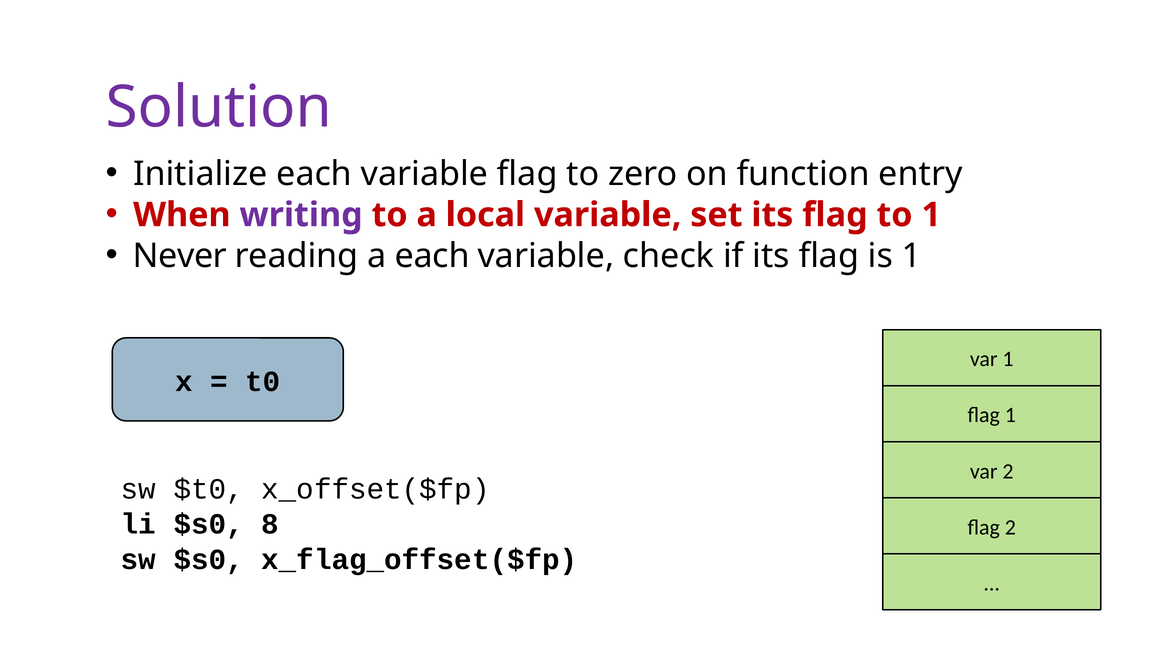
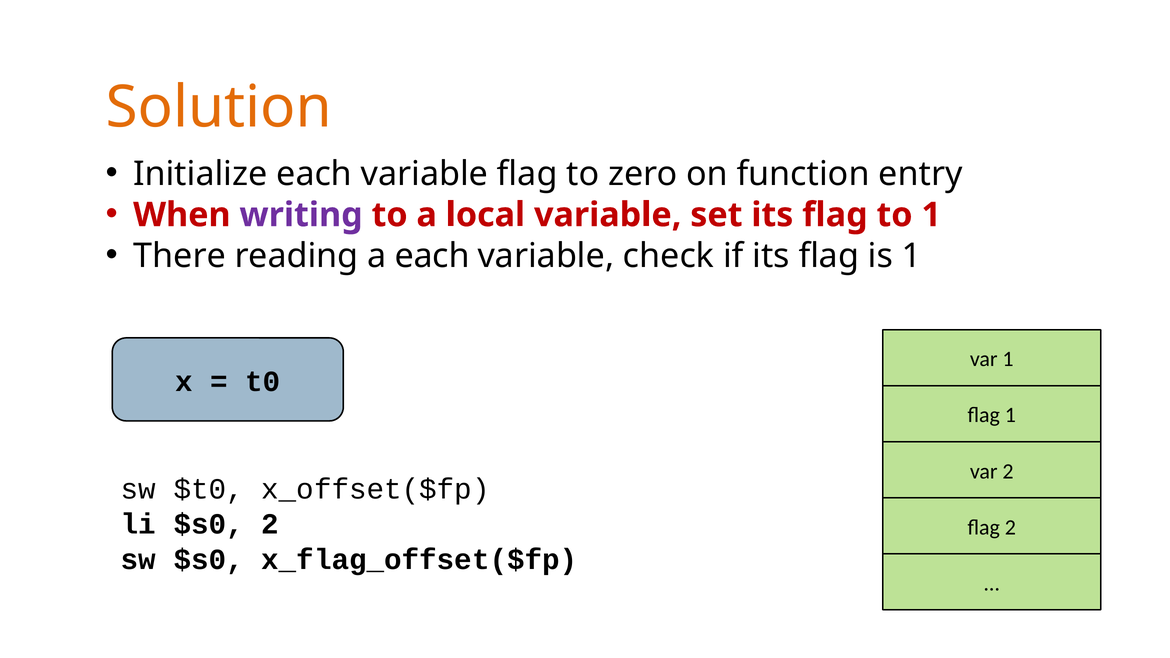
Solution colour: purple -> orange (219, 108)
Never: Never -> There (180, 256)
$s0 8: 8 -> 2 (270, 524)
